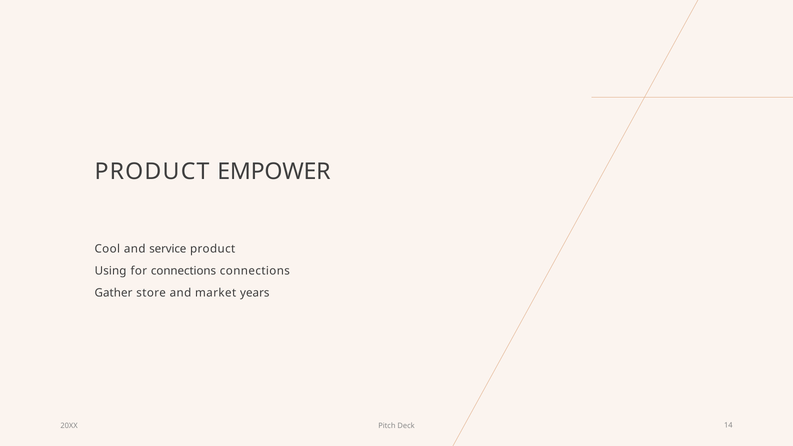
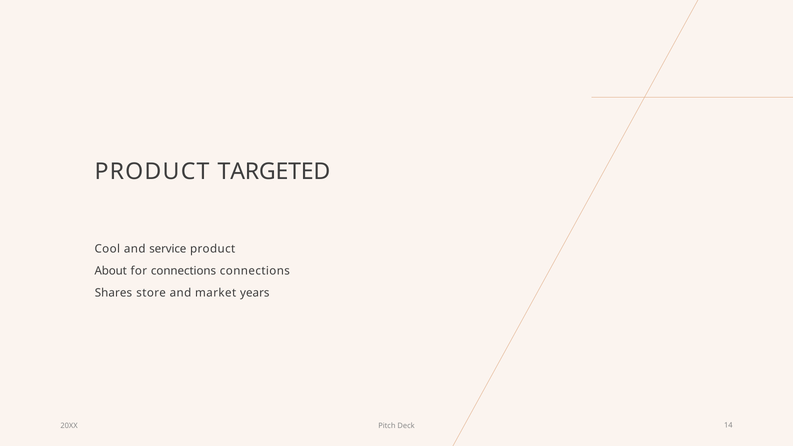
EMPOWER: EMPOWER -> TARGETED (274, 171)
Using: Using -> About (111, 271)
Gather: Gather -> Shares (113, 293)
